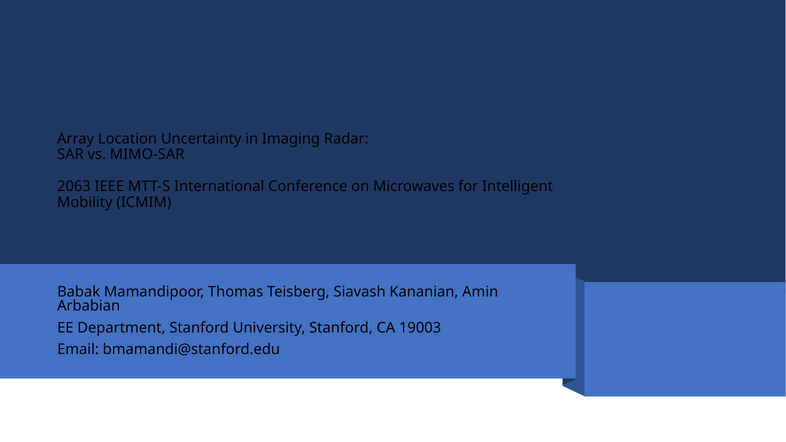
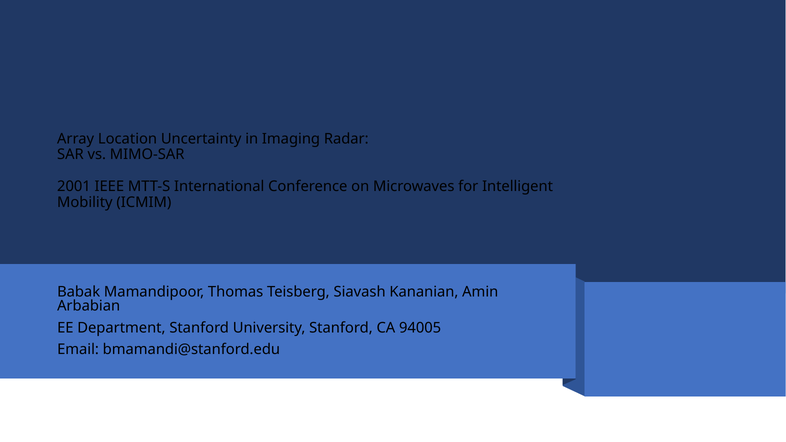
2063: 2063 -> 2001 (74, 187)
19003: 19003 -> 94005 (420, 328)
